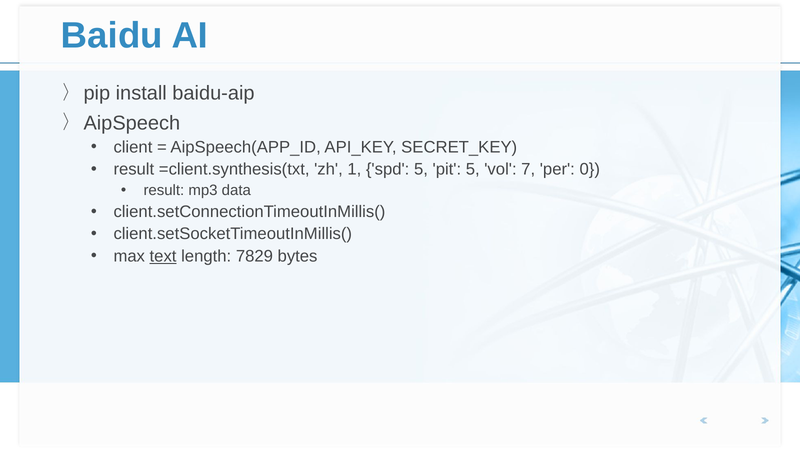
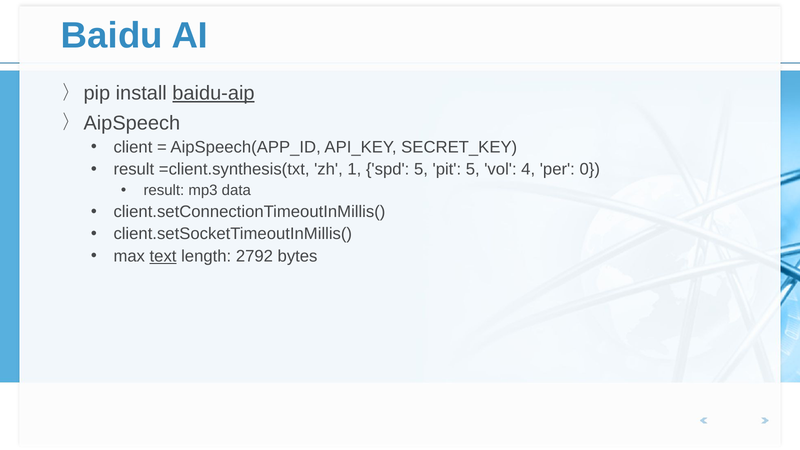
baidu-aip underline: none -> present (213, 93)
7: 7 -> 4 (528, 169)
7829: 7829 -> 2792 (254, 256)
